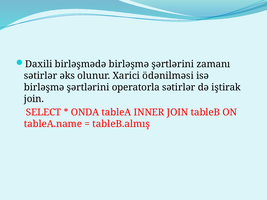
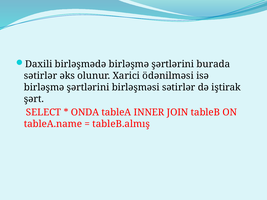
zamanı: zamanı -> burada (213, 64)
operatorla: operatorla -> birləşməsi (136, 87)
join: join -> şərt (34, 99)
